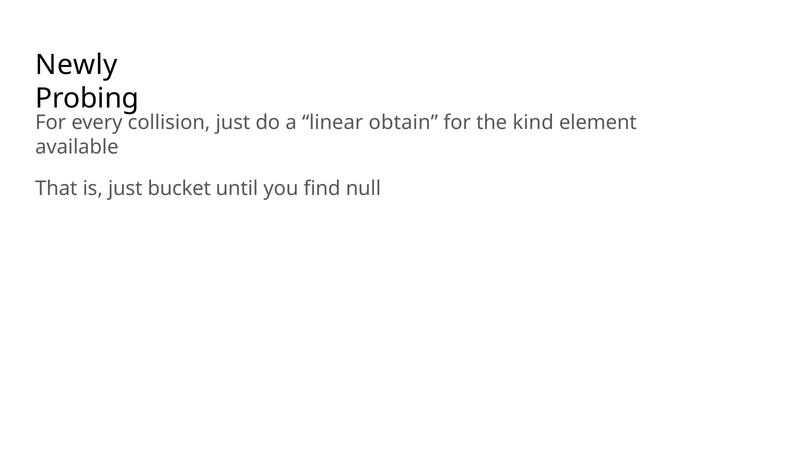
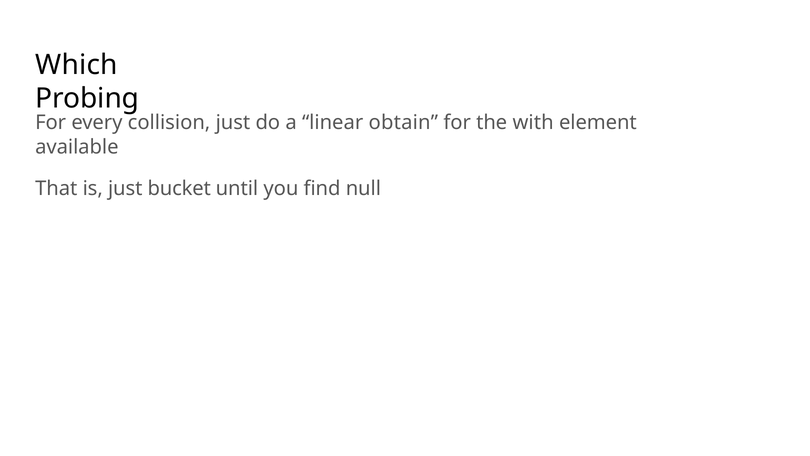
Newly: Newly -> Which (76, 65)
kind: kind -> with (533, 122)
